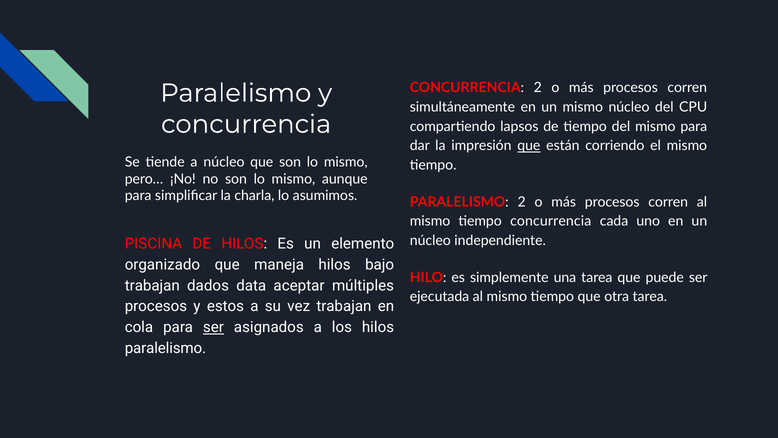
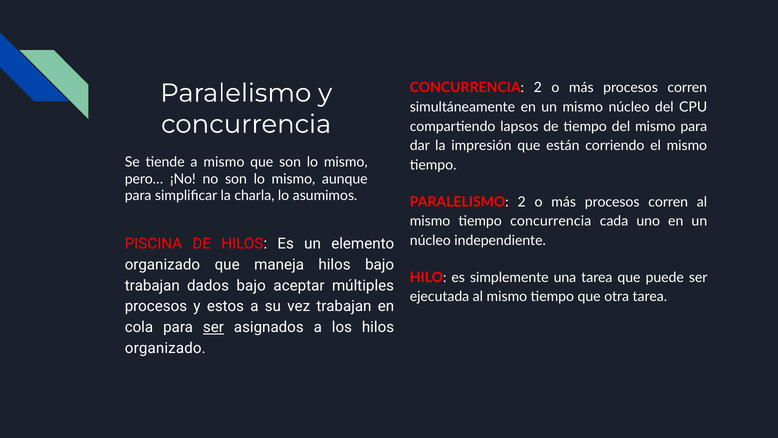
que underline: present -> none (529, 146)
a núcleo: núcleo -> mismo (224, 162)
dados data: data -> bajo (251, 285)
paralelismo: paralelismo -> organizado (165, 348)
